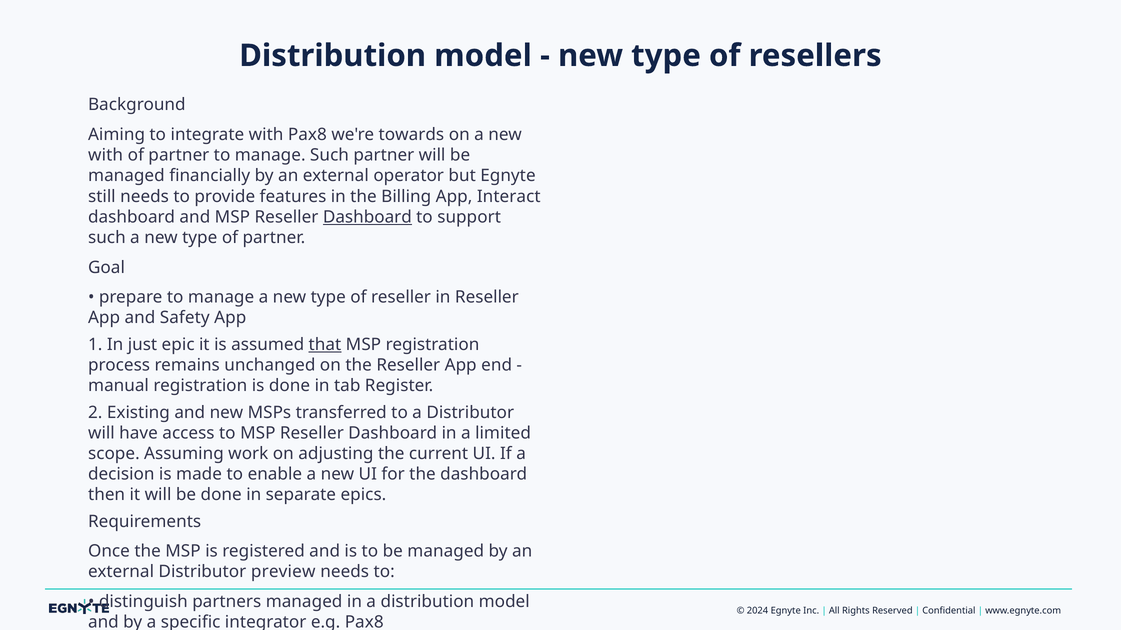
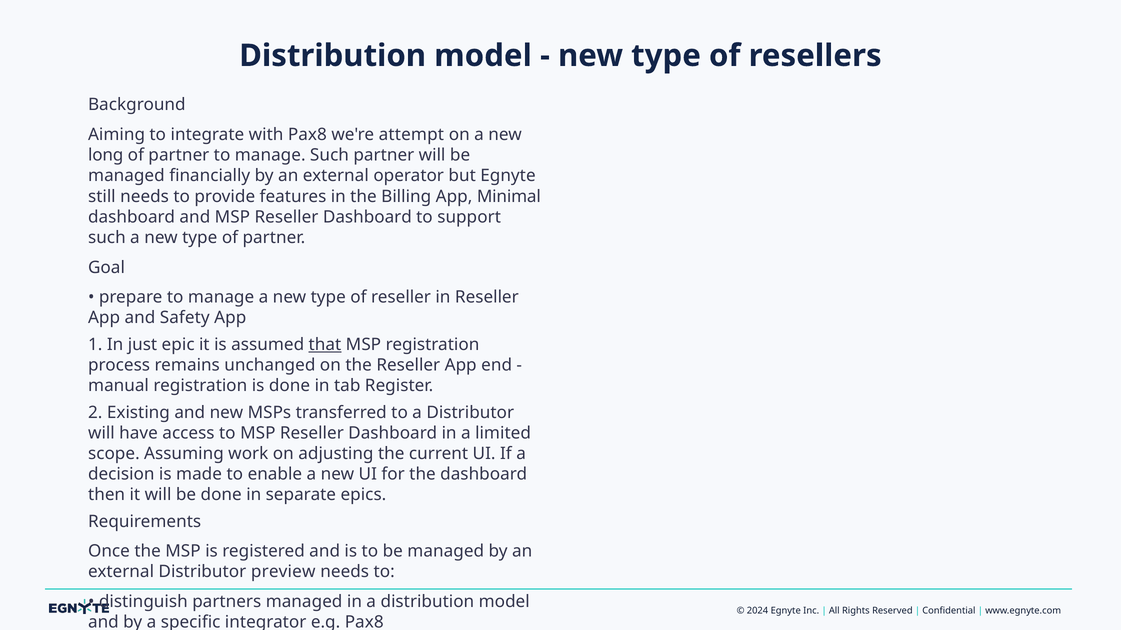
towards: towards -> attempt (411, 135)
with: with -> long (106, 155)
Interact: Interact -> Minimal (509, 197)
Dashboard underline: present -> none (367, 217)
